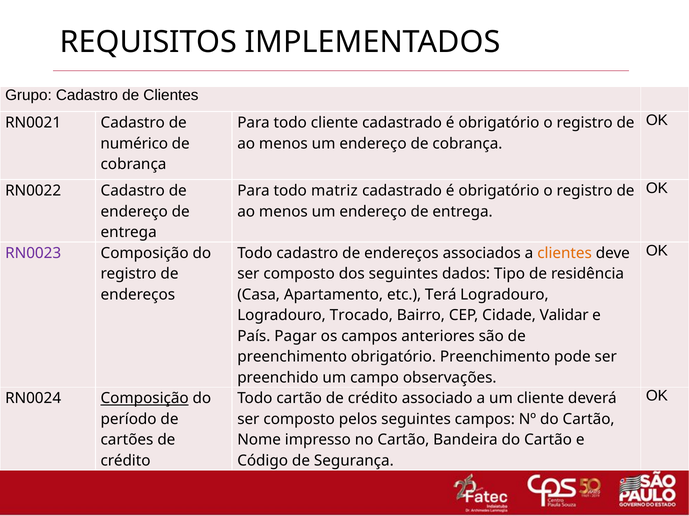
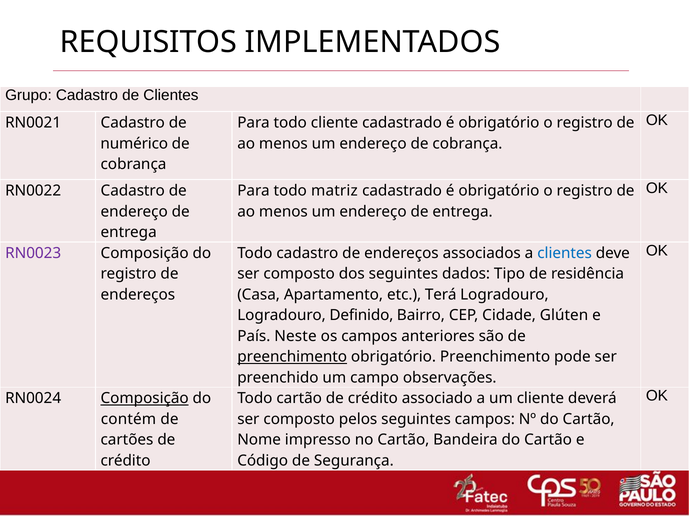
clientes colour: orange -> blue (565, 254)
Trocado: Trocado -> Definido (361, 316)
Validar: Validar -> Glúten (564, 316)
Pagar: Pagar -> Neste (295, 337)
preenchimento underline: none -> present (292, 357)
período: período -> contém (129, 420)
